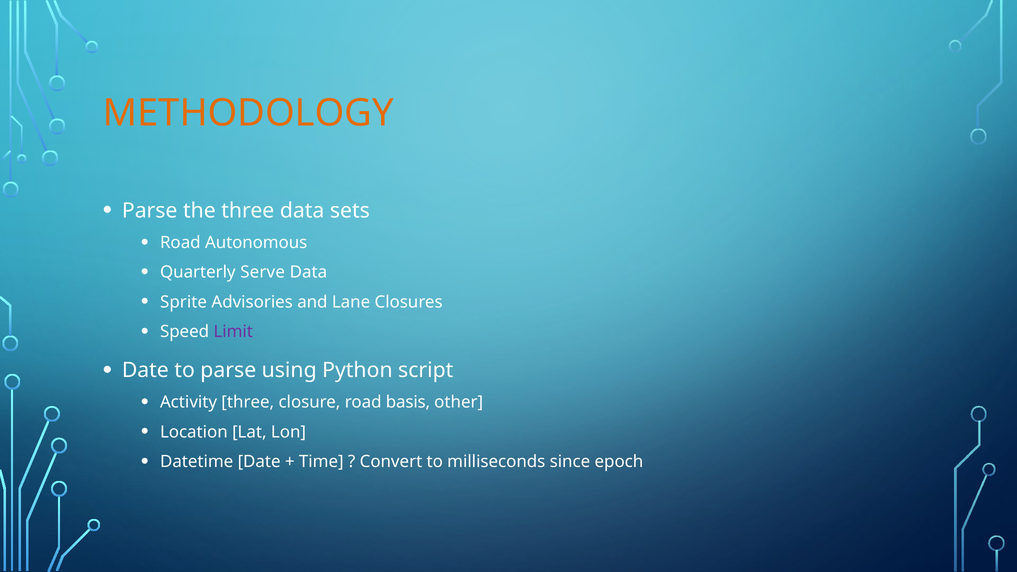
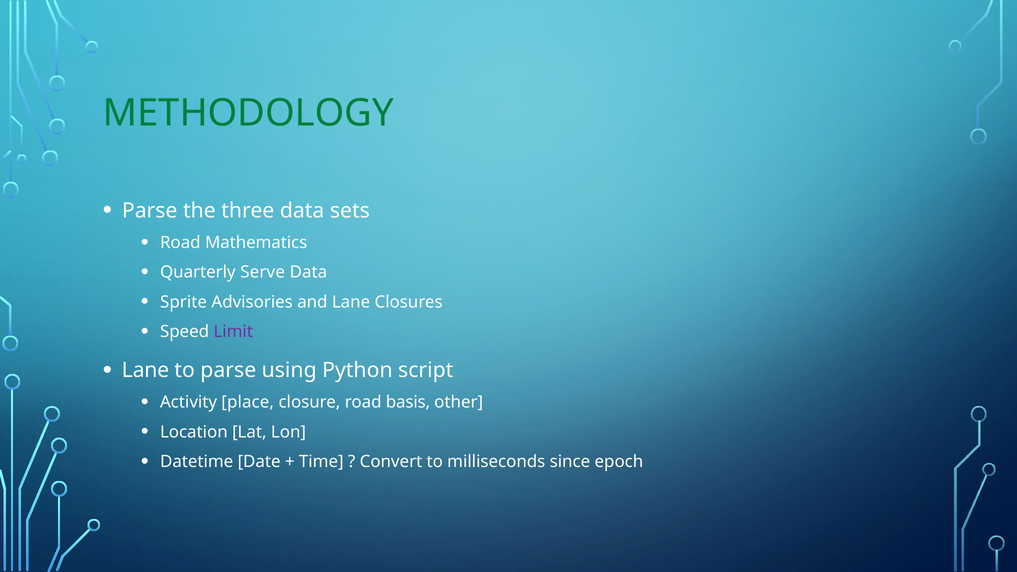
METHODOLOGY colour: orange -> green (248, 113)
Autonomous: Autonomous -> Mathematics (256, 243)
Date: Date -> Lane (145, 371)
Activity three: three -> place (248, 402)
